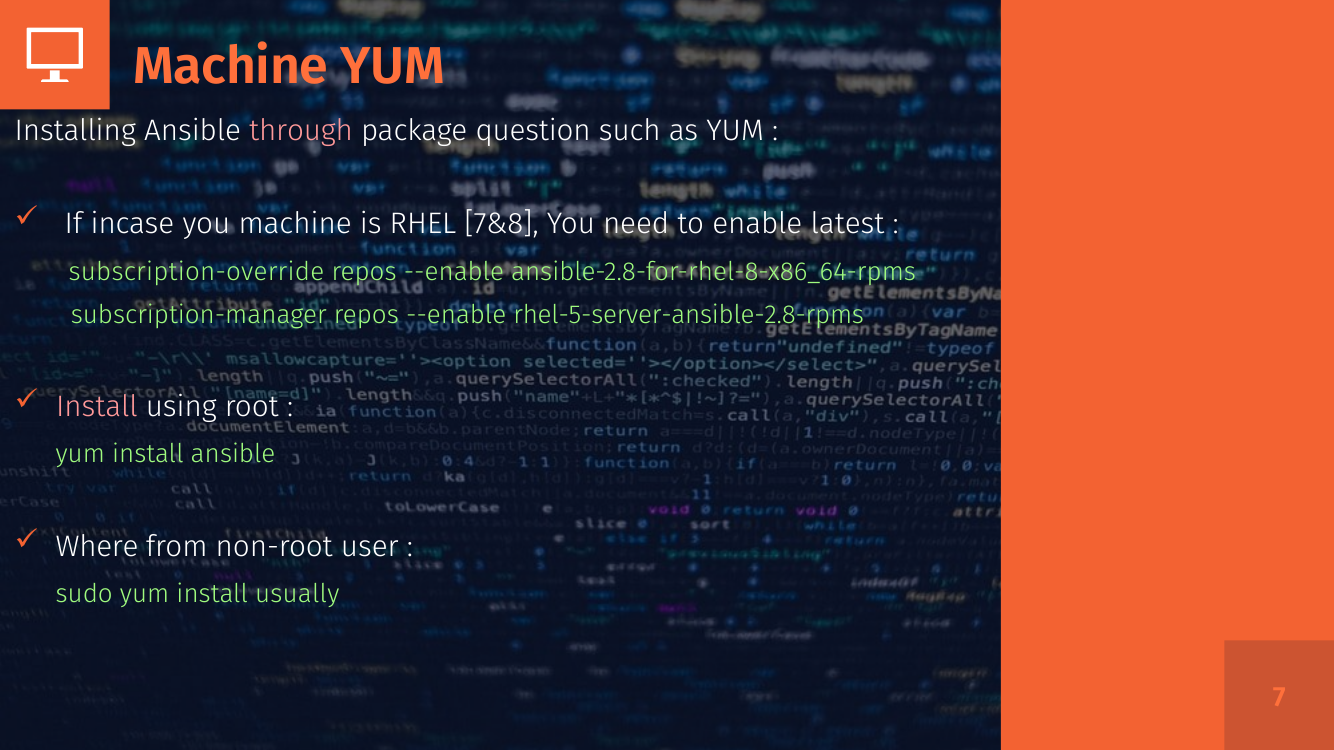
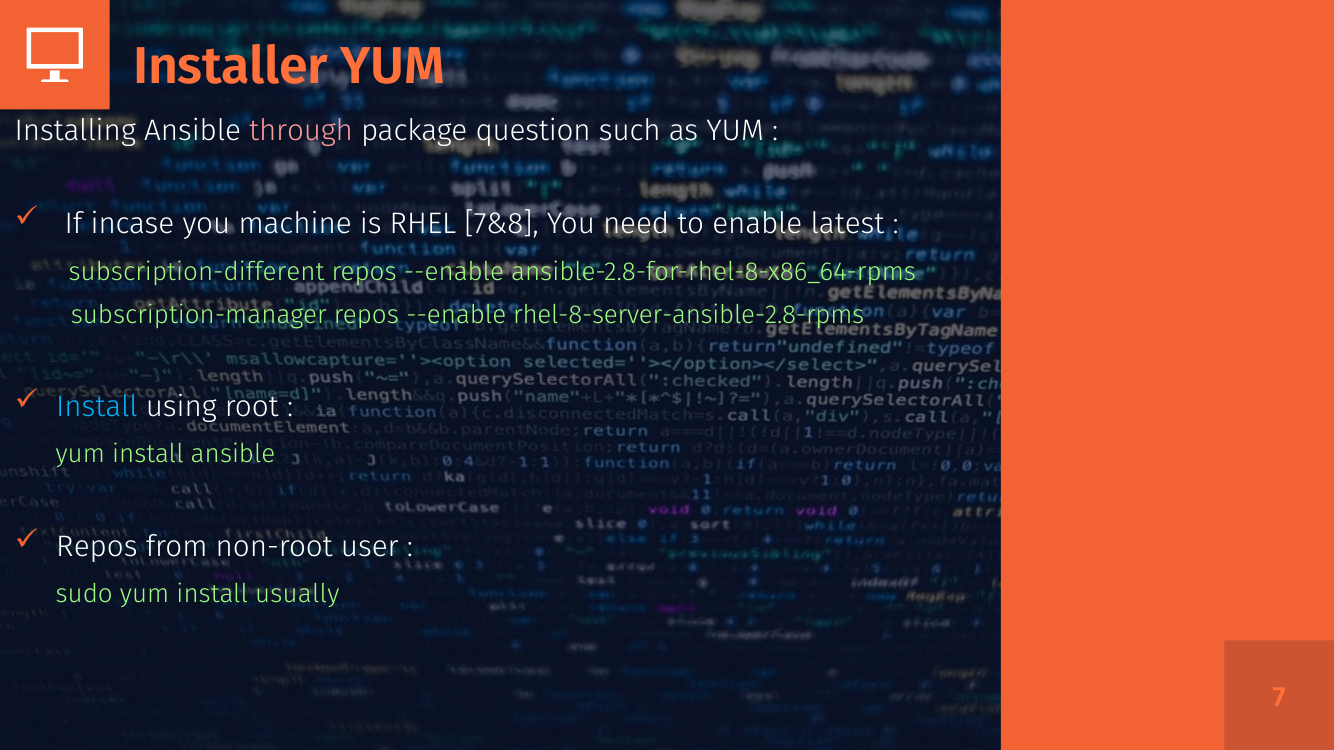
Machine: Machine -> Installer (231, 67)
subscription-override: subscription-override -> subscription-different (197, 272)
rhel-5-server-ansible-2.8-rpms: rhel-5-server-ansible-2.8-rpms -> rhel-8-server-ansible-2.8-rpms (689, 315)
Install colour: pink -> light blue (97, 407)
Where: Where -> Repos (97, 547)
